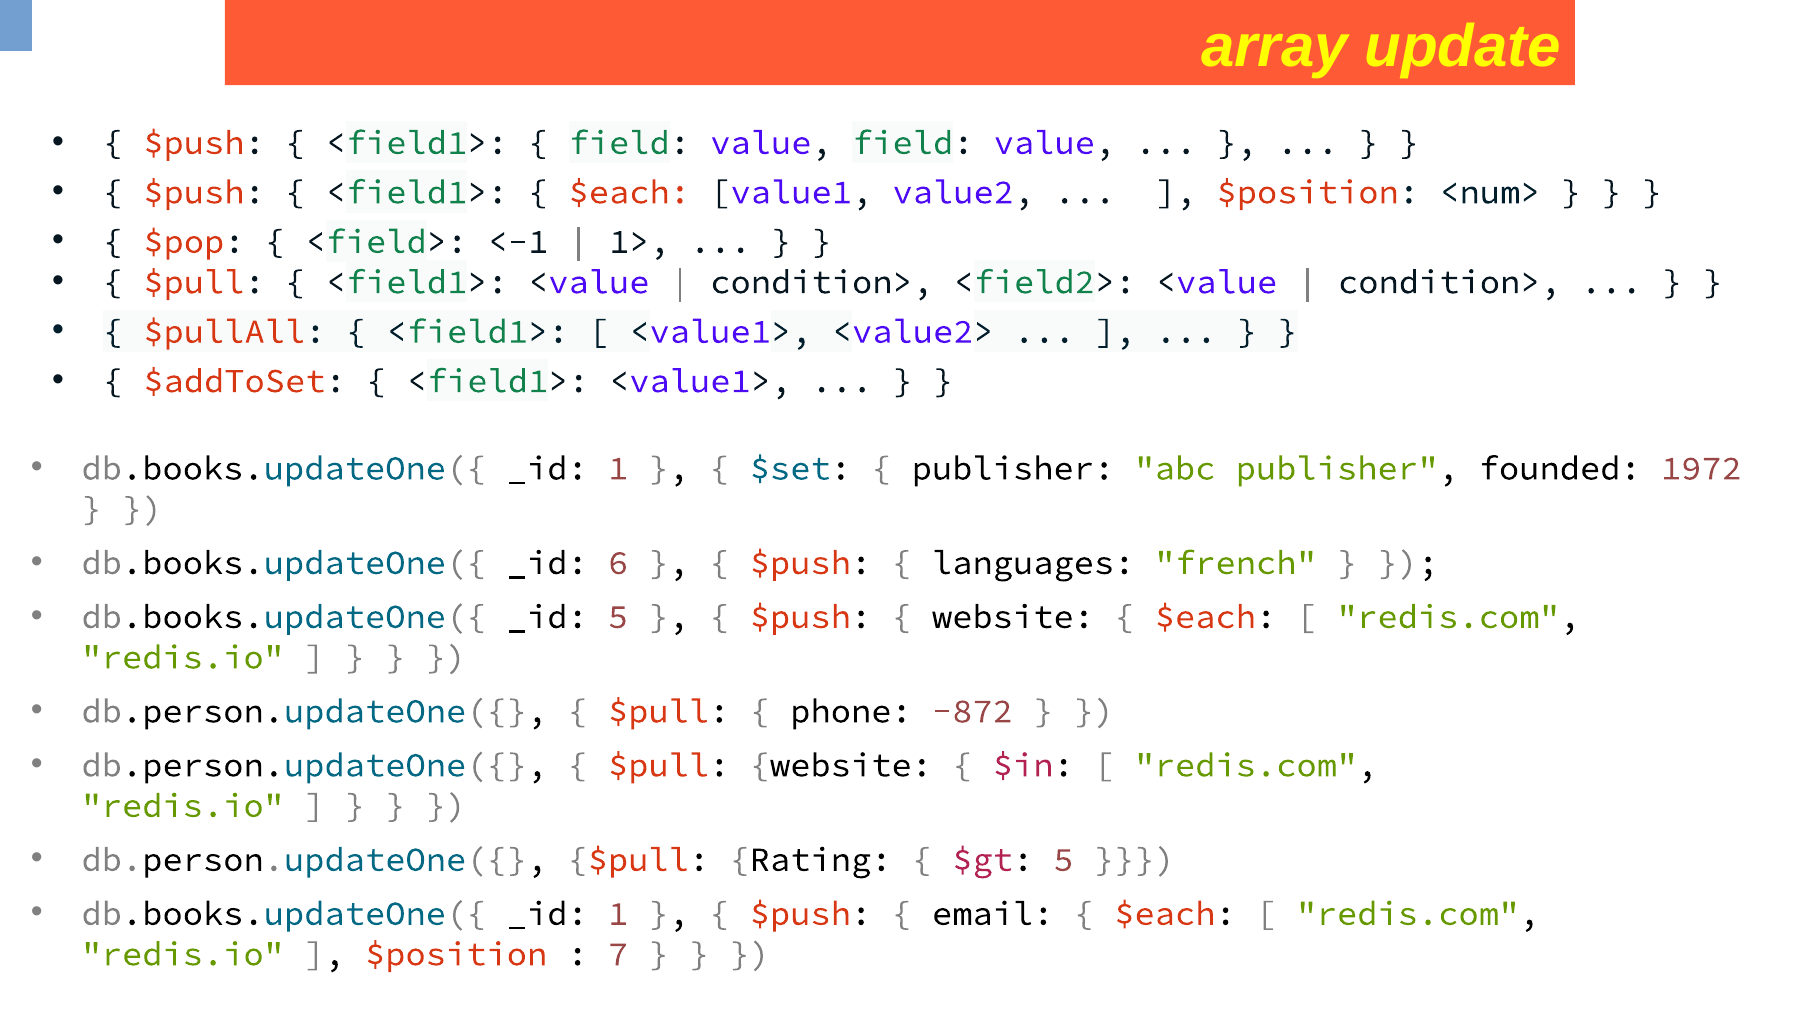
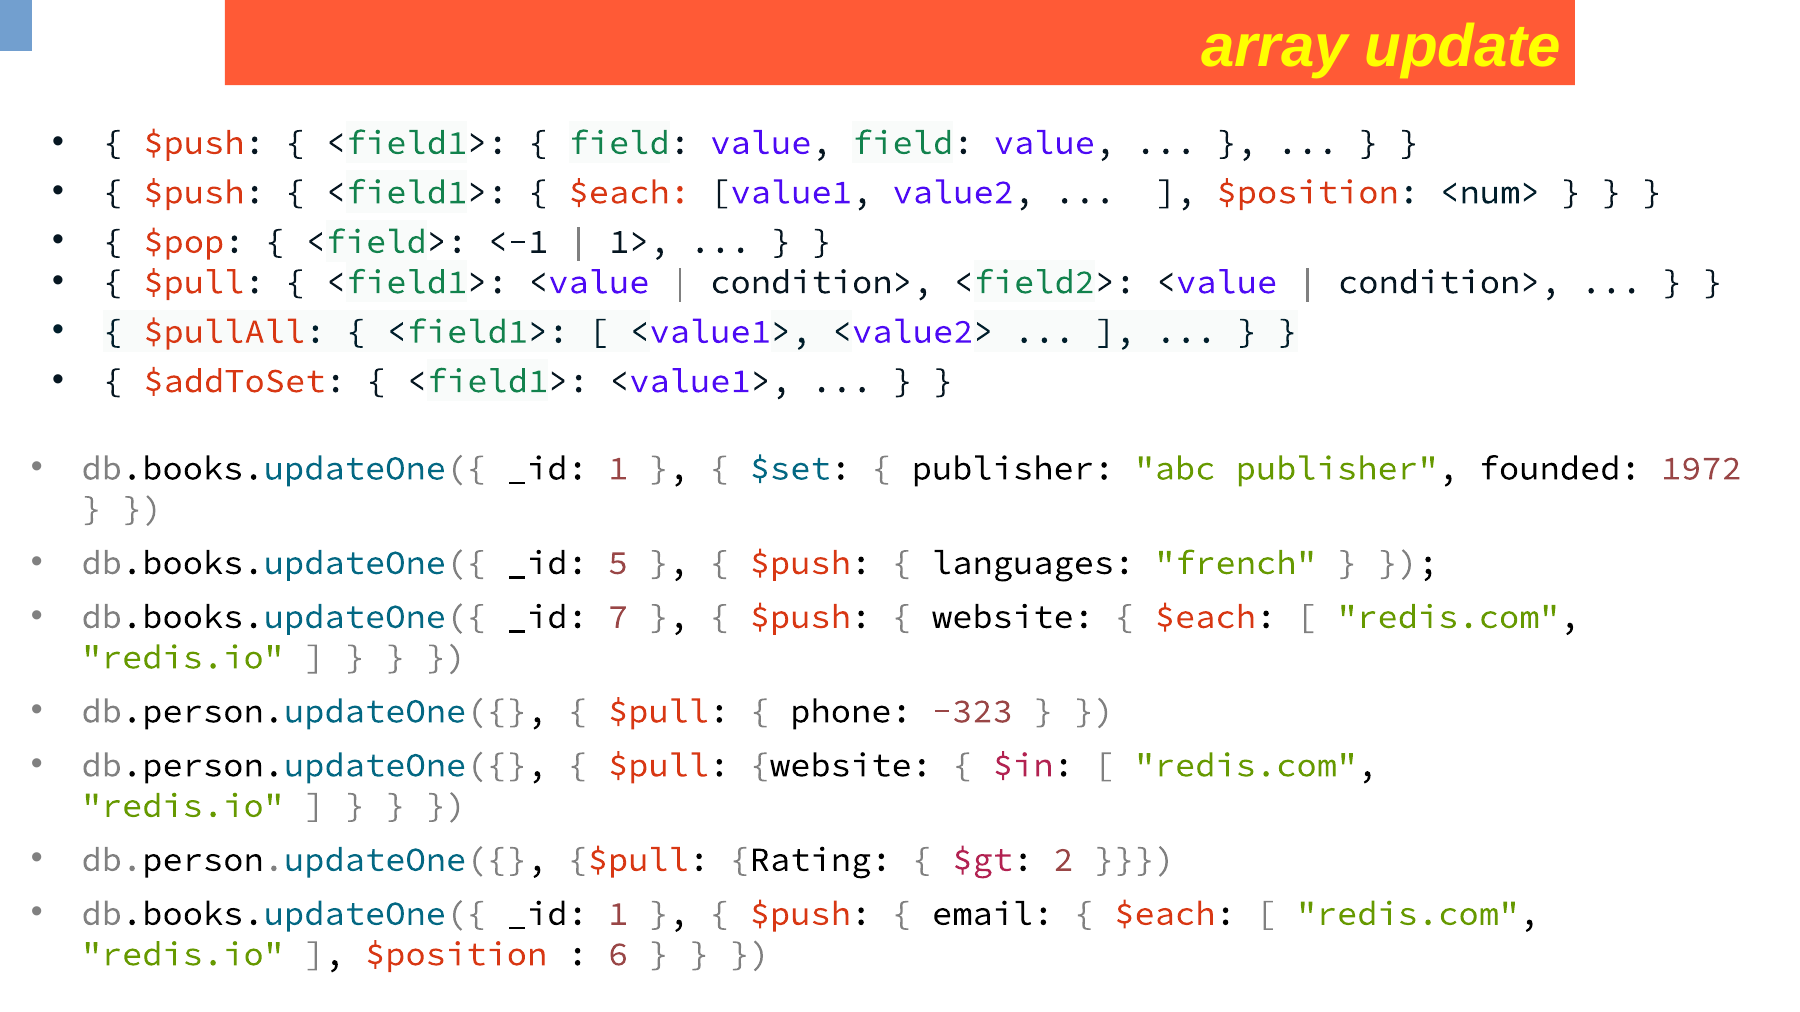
6: 6 -> 5 (618, 563)
_id 5: 5 -> 7 (618, 617)
-872: -872 -> -323 (972, 712)
$gt 5: 5 -> 2 (1064, 860)
7: 7 -> 6 (618, 955)
